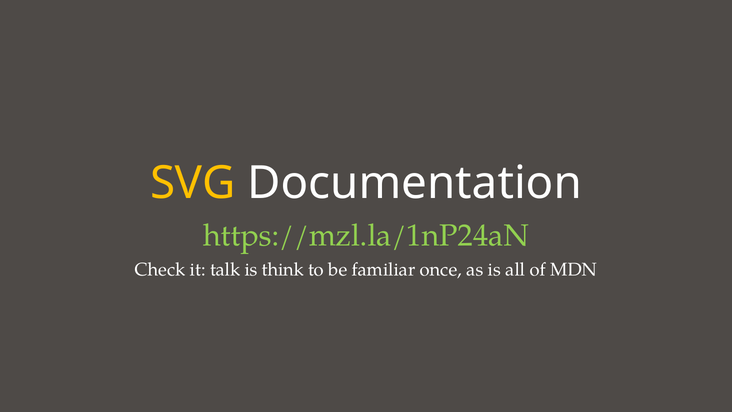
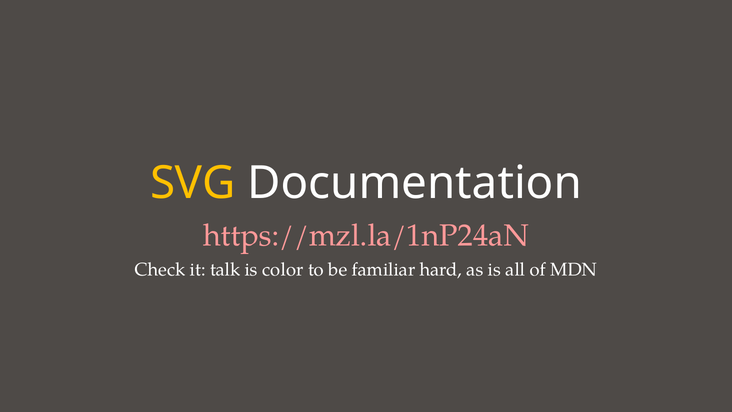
https://mzl.la/1nP24aN colour: light green -> pink (366, 235)
think: think -> color (283, 269)
once: once -> hard (441, 269)
